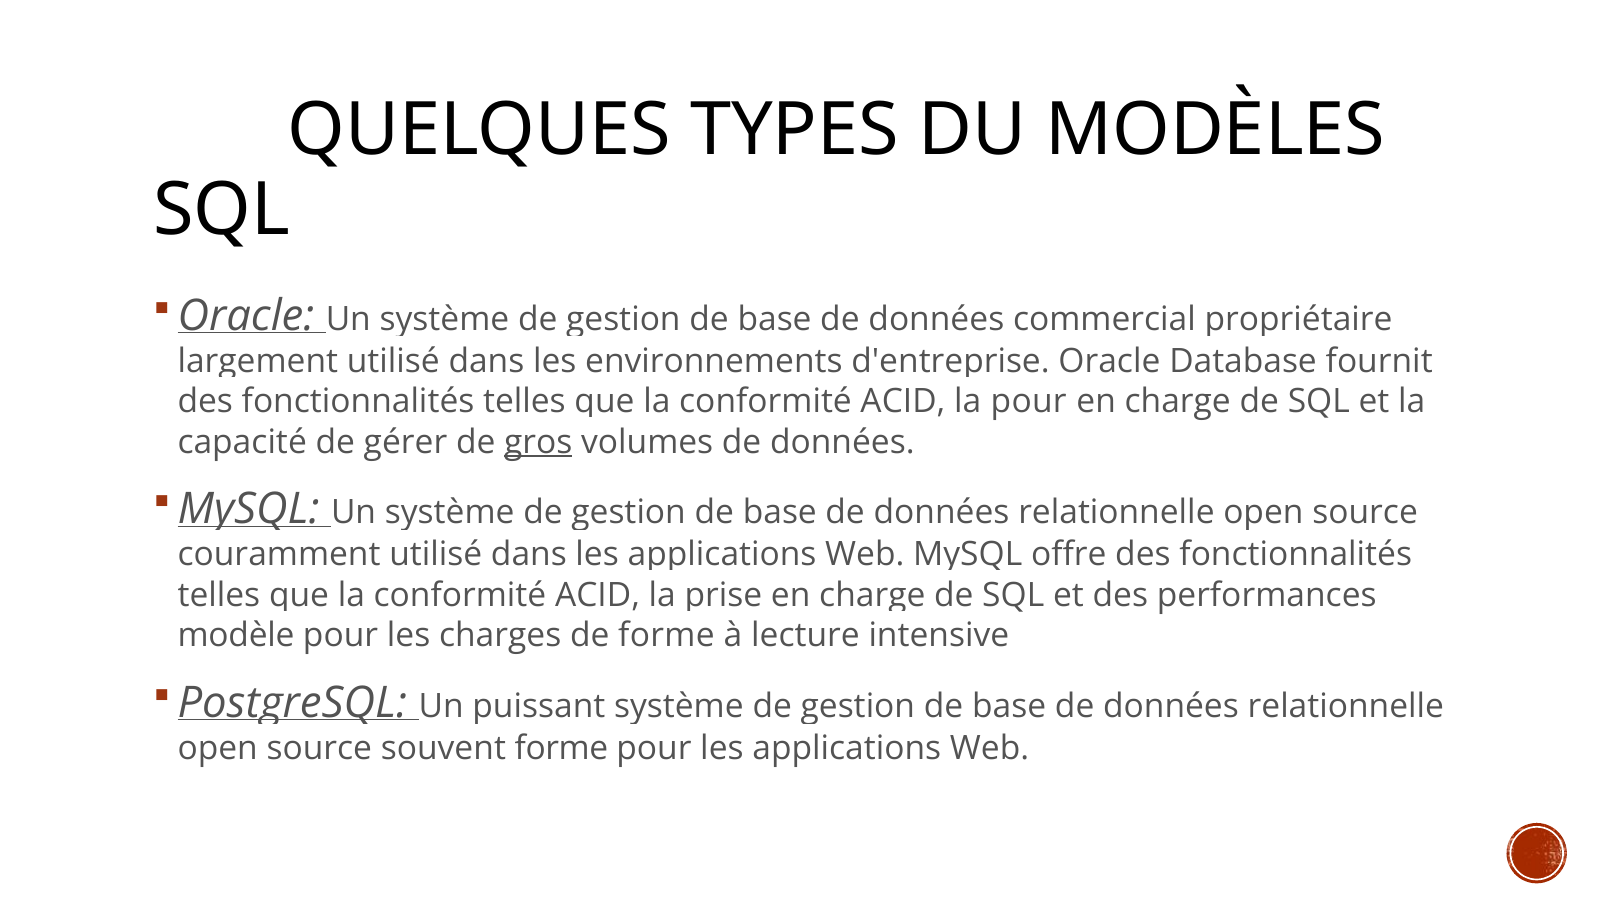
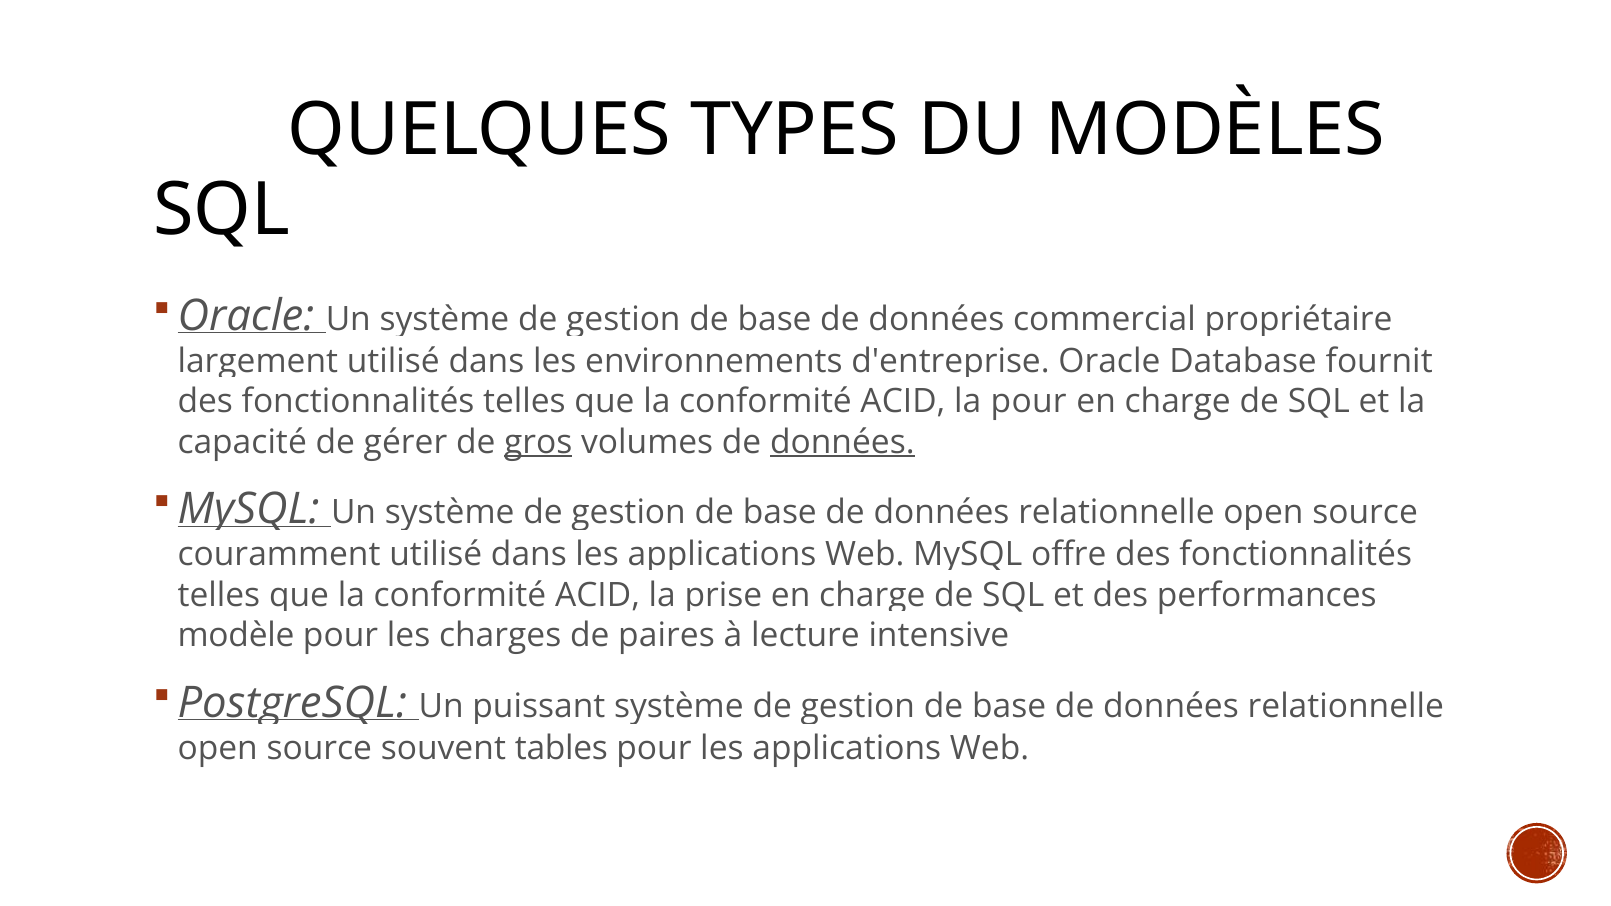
données underline: none -> present (842, 442)
de forme: forme -> paires (667, 636)
souvent forme: forme -> tables (561, 749)
